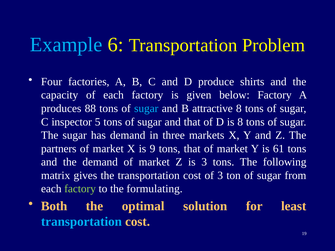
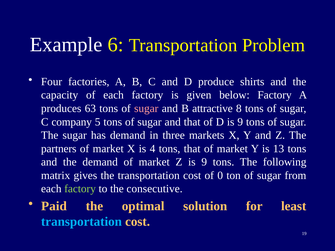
Example colour: light blue -> white (66, 45)
88: 88 -> 63 (90, 109)
sugar colour: light blue -> pink (146, 109)
inspector: inspector -> company (72, 122)
D is 8: 8 -> 9 (240, 122)
9: 9 -> 4 (153, 149)
61: 61 -> 13 (279, 149)
Z is 3: 3 -> 9 (204, 162)
of 3: 3 -> 0 (220, 176)
formulating: formulating -> consecutive (155, 189)
Both: Both -> Paid (54, 206)
